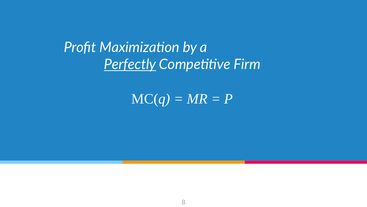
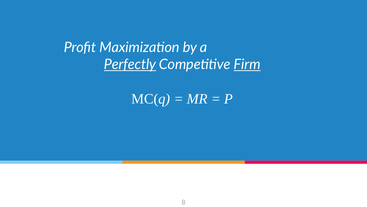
Firm underline: none -> present (247, 64)
